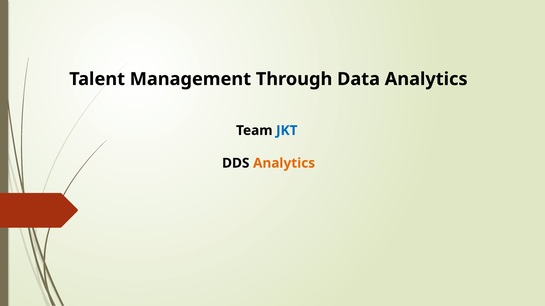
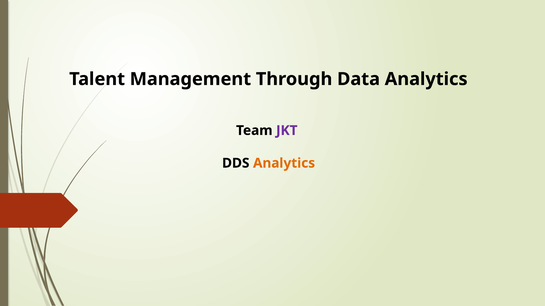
JKT colour: blue -> purple (287, 131)
